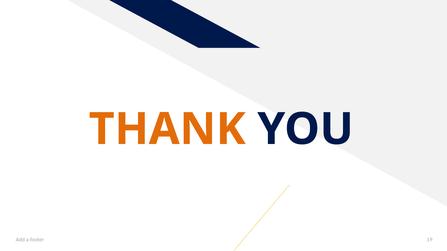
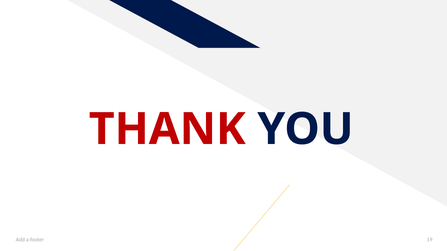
THANK colour: orange -> red (167, 129)
